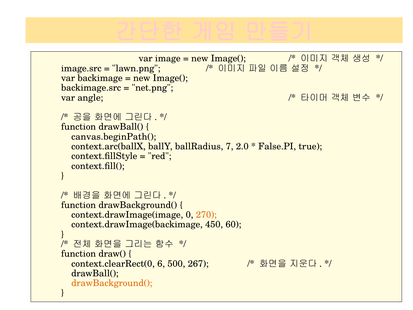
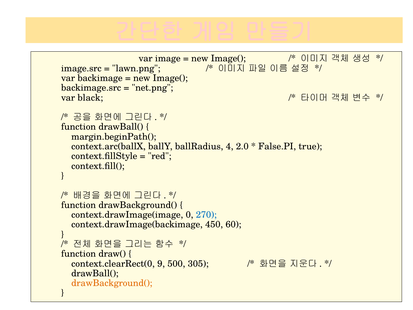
angle: angle -> black (90, 98)
canvas.beginPath(: canvas.beginPath( -> margin.beginPath( (114, 137)
7: 7 -> 4 (230, 146)
270 colour: orange -> blue (206, 215)
6: 6 -> 9 (161, 263)
267: 267 -> 305 (198, 263)
